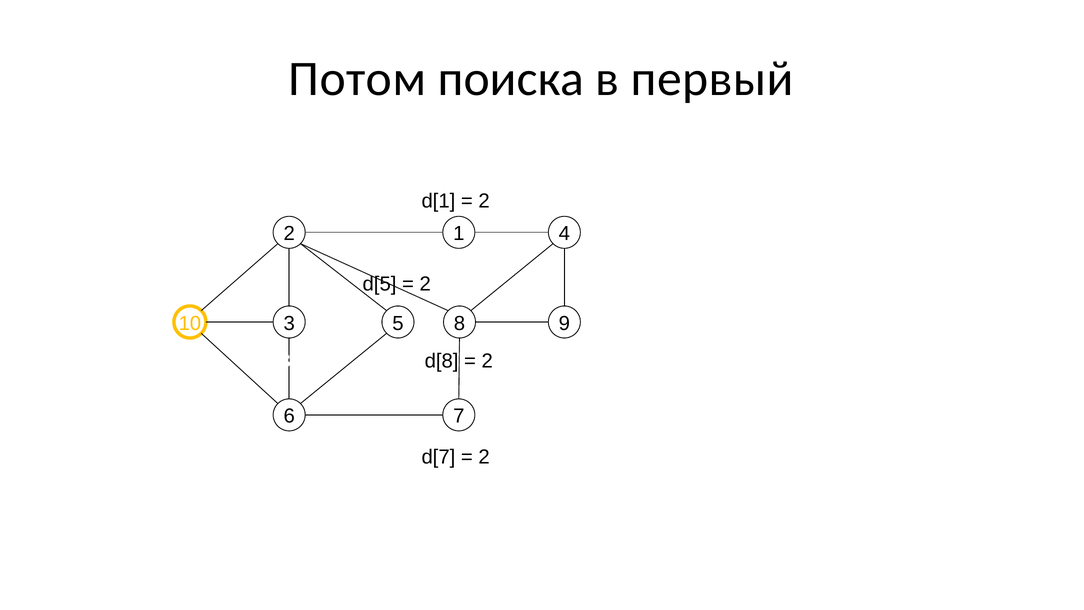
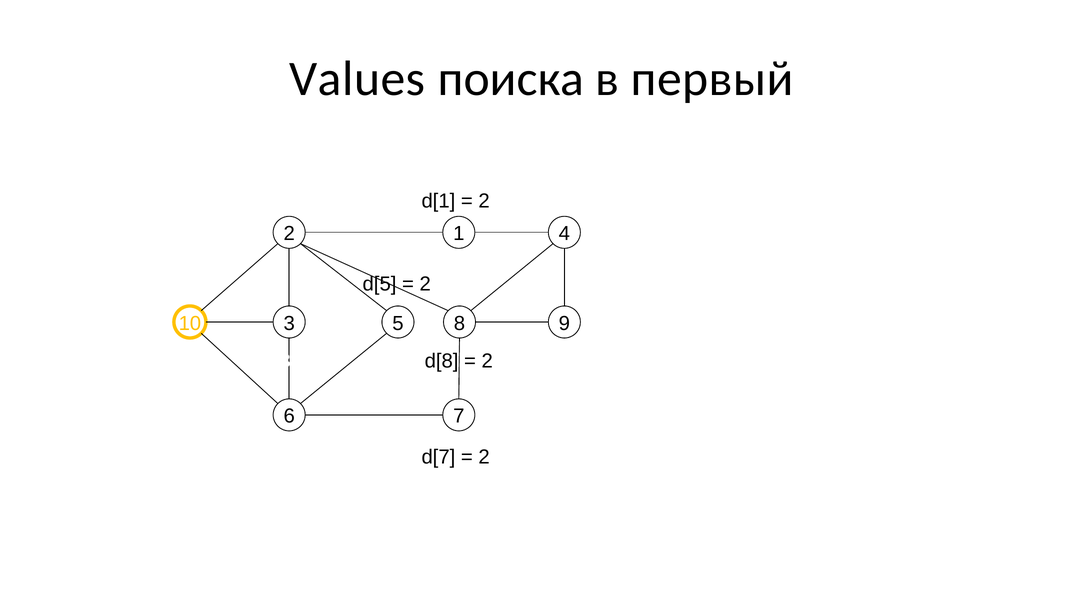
Потом: Потом -> Values (357, 79)
